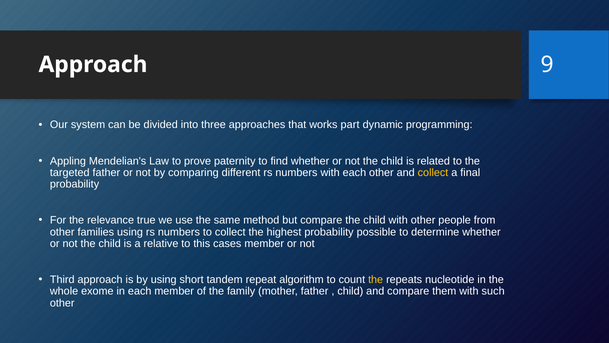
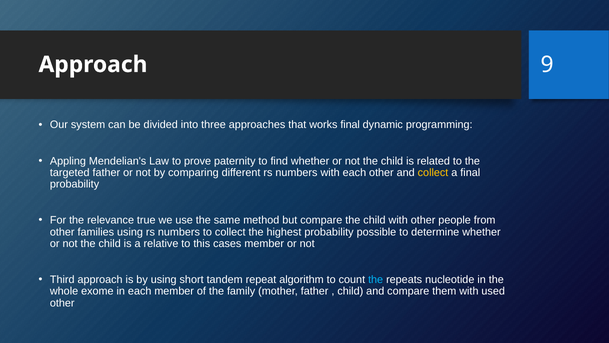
works part: part -> final (350, 125)
the colour: yellow -> light blue (376, 279)
such: such -> used (493, 291)
